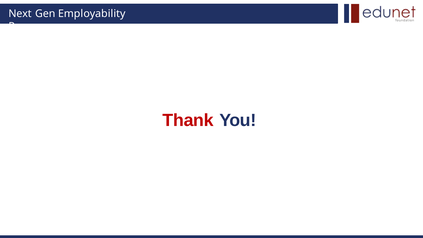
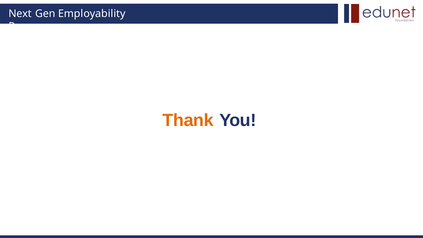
Thank colour: red -> orange (188, 120)
